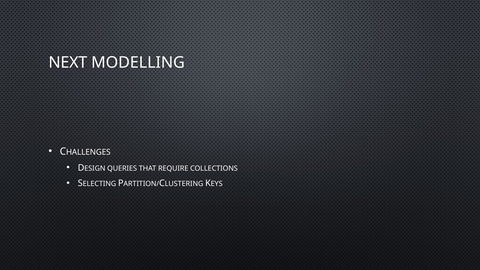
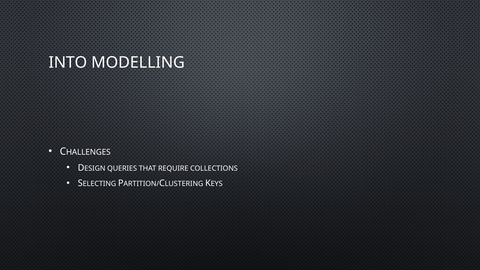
NEXT: NEXT -> INTO (68, 63)
